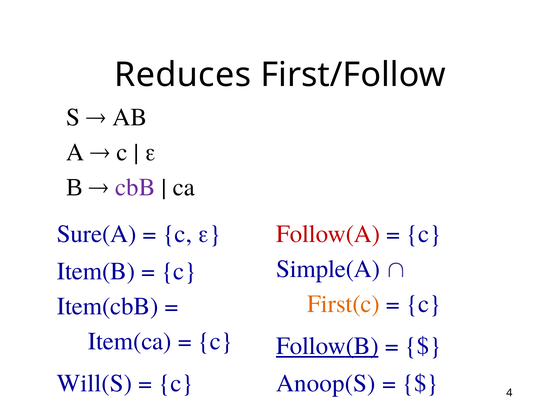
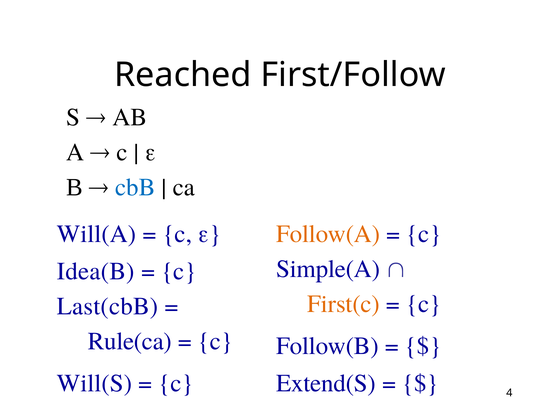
Reduces: Reduces -> Reached (183, 75)
cbB colour: purple -> blue (135, 187)
Sure(A: Sure(A -> Will(A (96, 234)
Follow(A colour: red -> orange (328, 234)
Item(B: Item(B -> Idea(B (96, 271)
Item(cbB: Item(cbB -> Last(cbB (107, 306)
Item(ca: Item(ca -> Rule(ca (130, 341)
Follow(B underline: present -> none (327, 346)
Anoop(S: Anoop(S -> Extend(S (326, 383)
